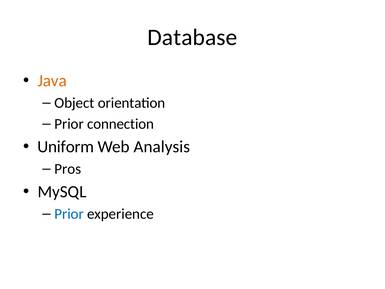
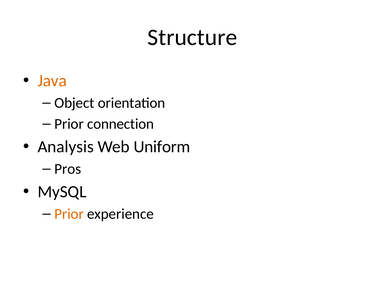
Database: Database -> Structure (192, 37)
Uniform: Uniform -> Analysis (66, 147)
Analysis: Analysis -> Uniform (162, 147)
Prior colour: blue -> orange (69, 214)
